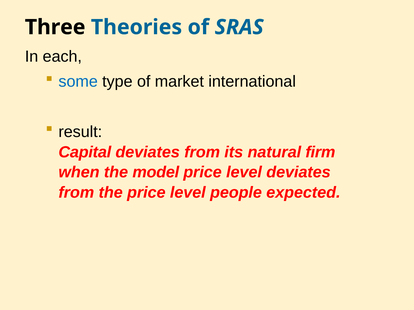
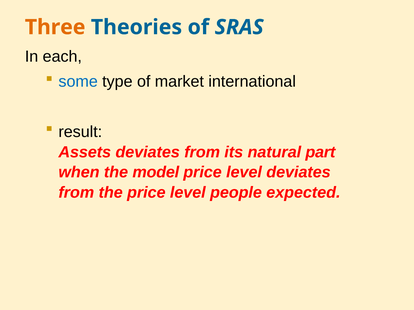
Three colour: black -> orange (55, 27)
Capital: Capital -> Assets (85, 152)
firm: firm -> part (320, 152)
